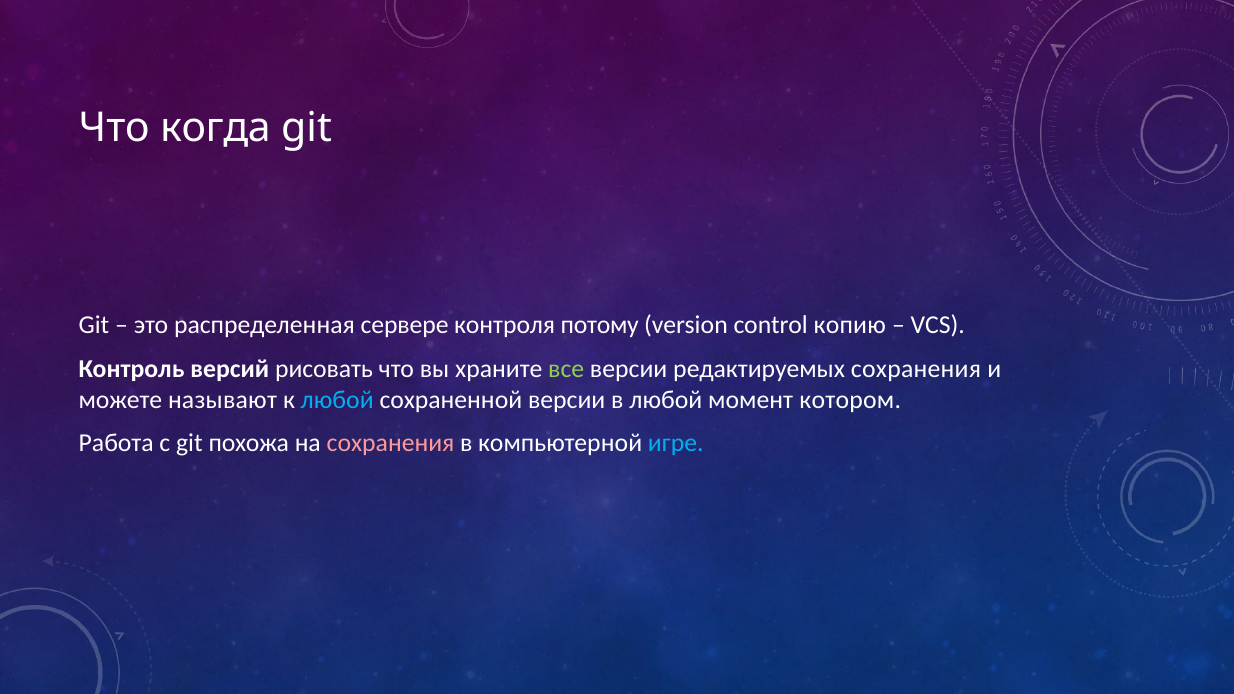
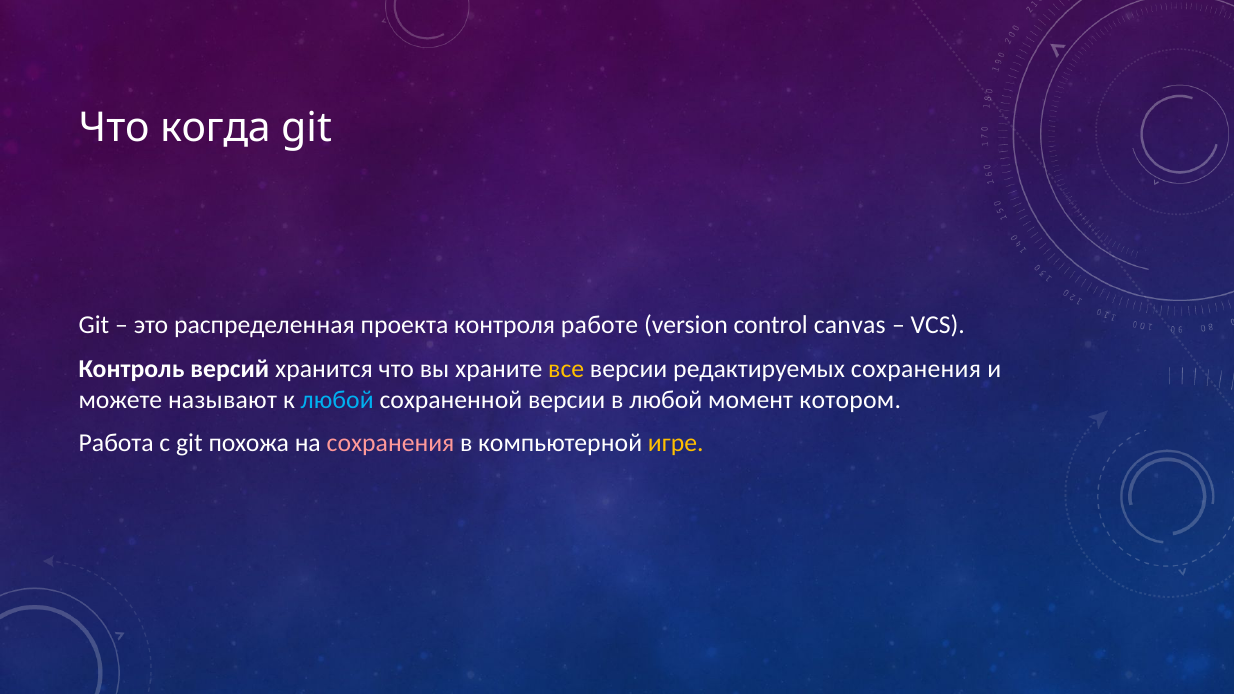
сервере: сервере -> проекта (405, 325)
потому: потому -> работе (599, 325)
копию: копию -> canvas (850, 325)
рисовать: рисовать -> хранится (324, 369)
все colour: light green -> yellow (566, 369)
игре colour: light blue -> yellow (676, 444)
